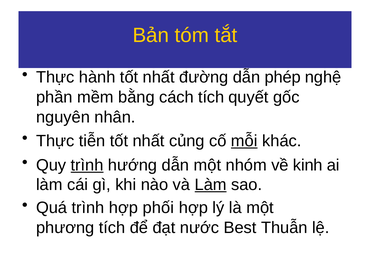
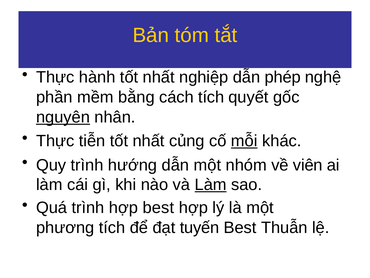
đường: đường -> nghiệp (204, 77)
nguyên underline: none -> present (63, 117)
trình underline: present -> none (87, 165)
kinh: kinh -> viên (308, 165)
hợp phối: phối -> best (158, 207)
nước: nước -> tuyến (200, 227)
